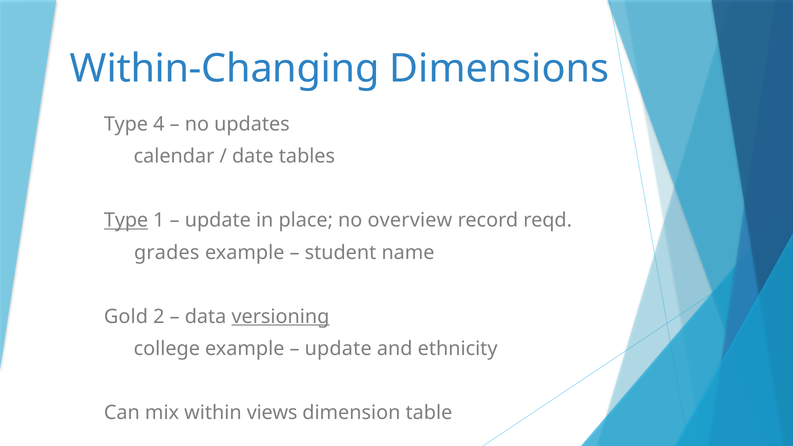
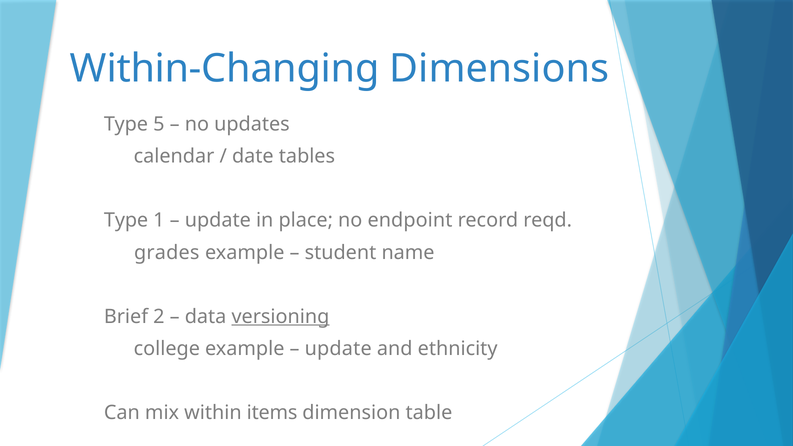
4: 4 -> 5 (159, 124)
Type underline: present -> none (126, 220)
overview: overview -> endpoint (410, 220)
Gold: Gold -> Brief (126, 317)
views: views -> items (272, 413)
